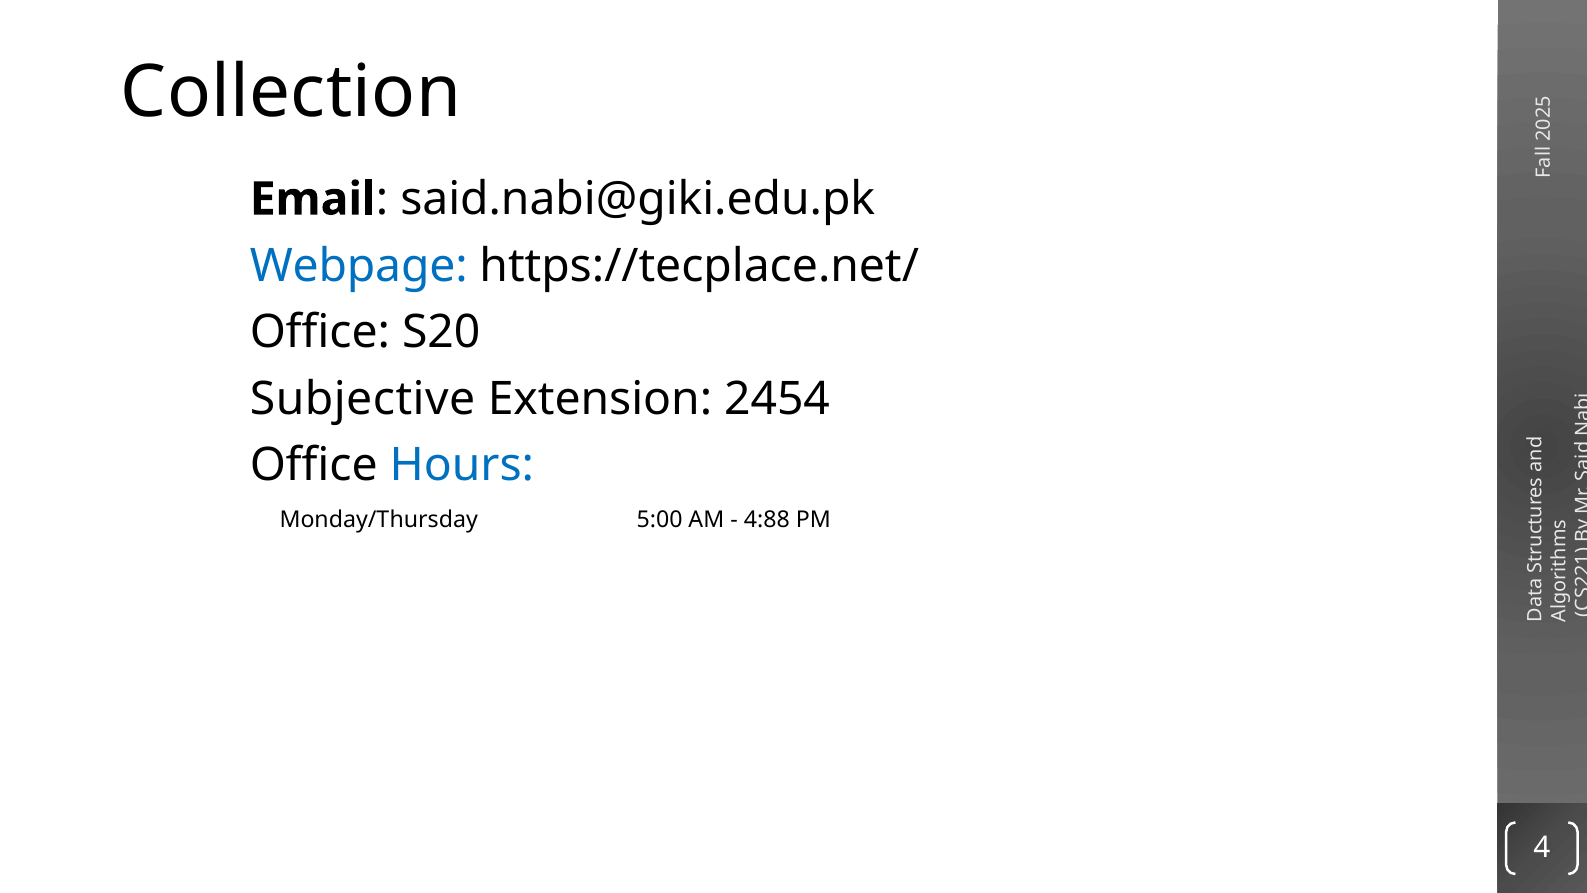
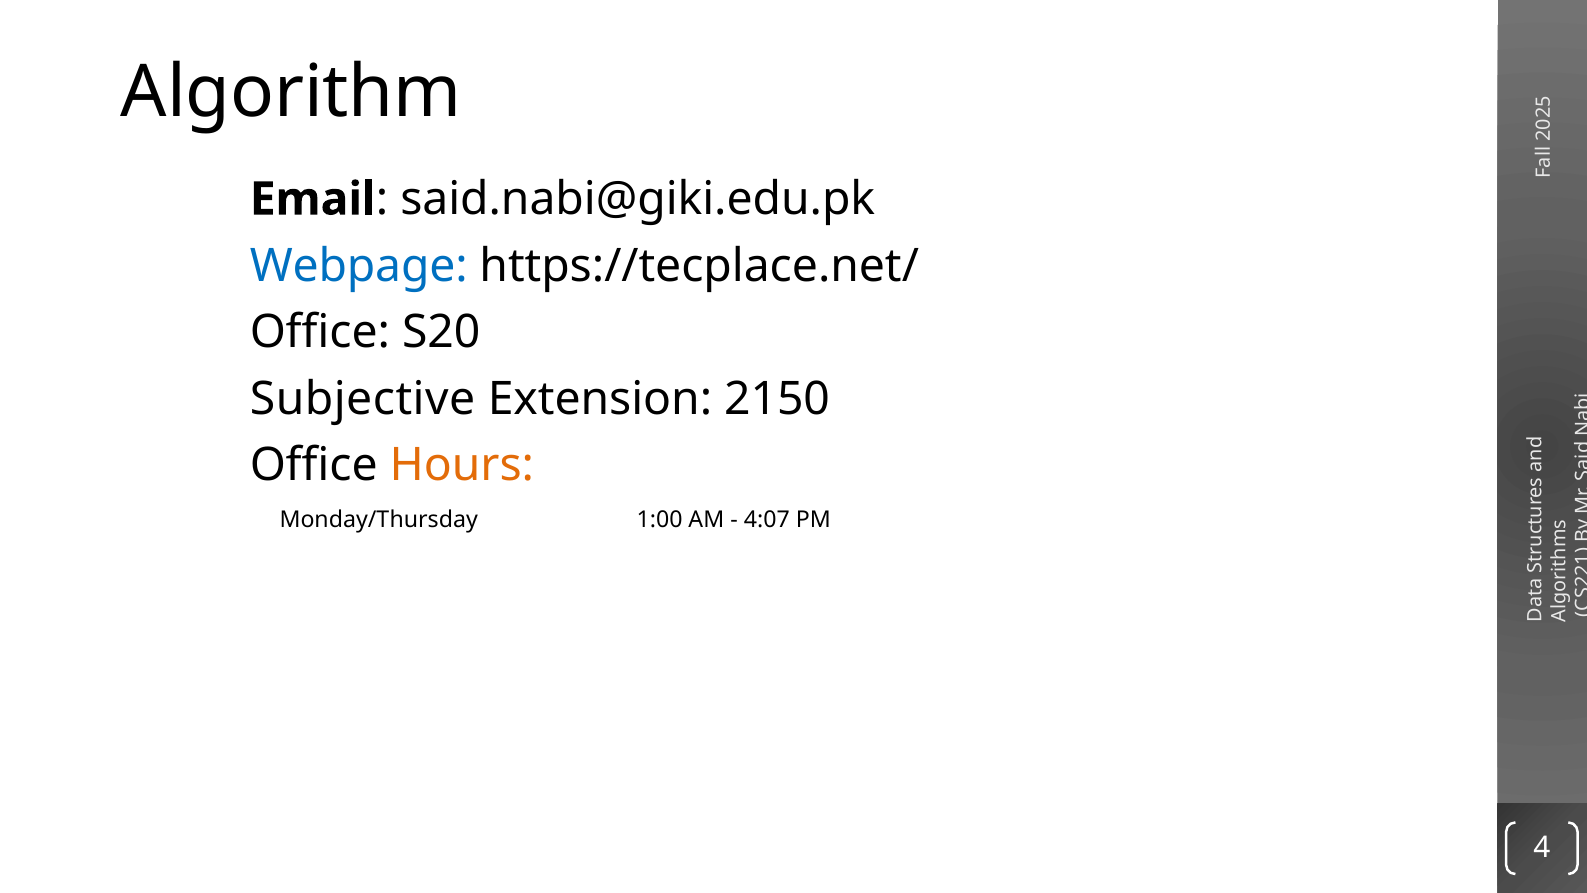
Collection: Collection -> Algorithm (291, 92)
2454: 2454 -> 2150 (777, 399)
Hours colour: blue -> orange (462, 465)
5:00: 5:00 -> 1:00 (660, 520)
4:88: 4:88 -> 4:07 (767, 520)
